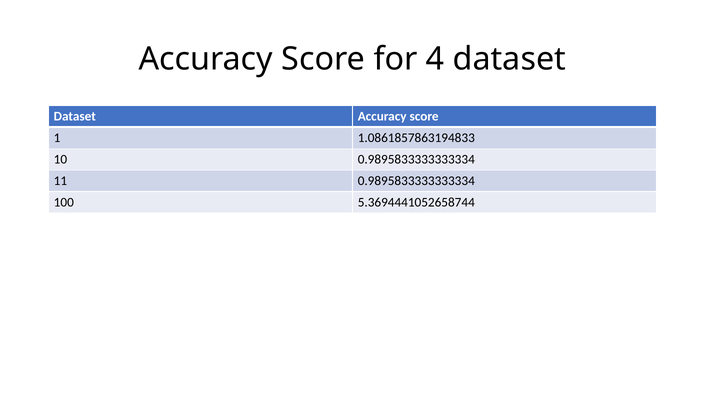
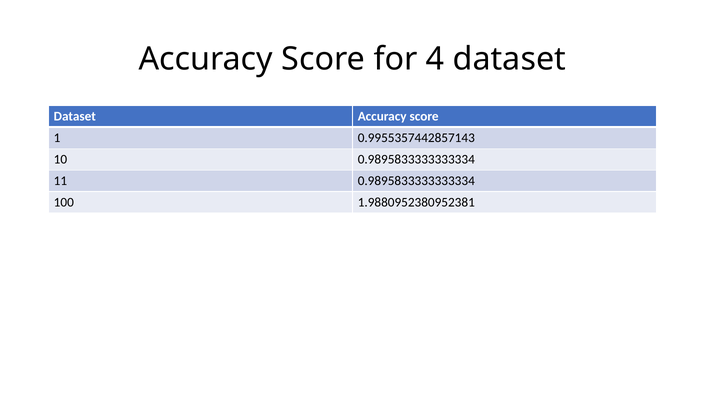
1.0861857863194833: 1.0861857863194833 -> 0.9955357442857143 (416, 138)
5.3694441052658744: 5.3694441052658744 -> 1.9880952380952381 (416, 202)
